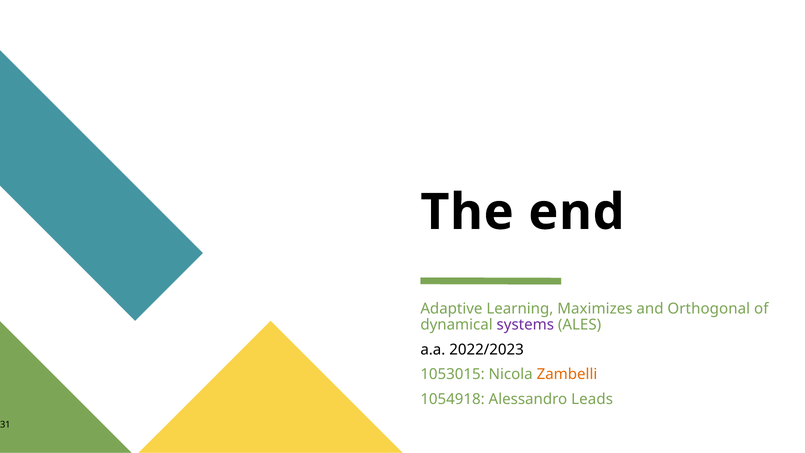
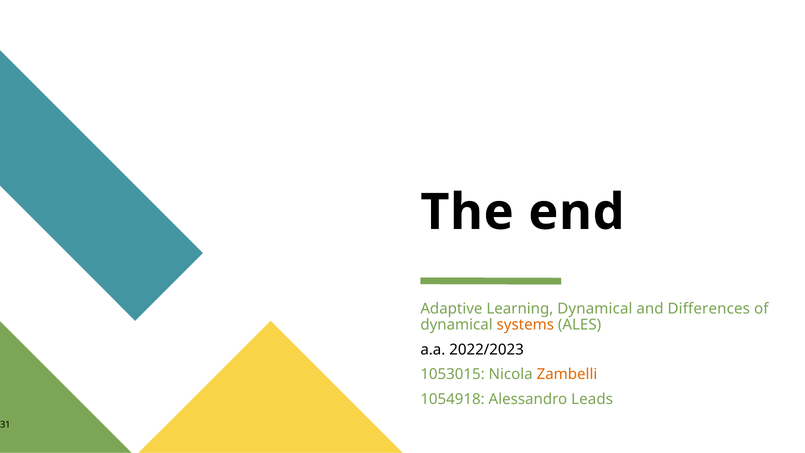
Learning Maximizes: Maximizes -> Dynamical (595, 308)
Orthogonal: Orthogonal -> Differences (709, 308)
systems colour: purple -> orange (525, 325)
